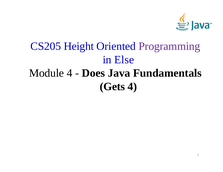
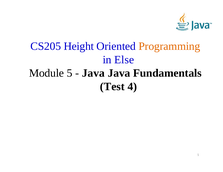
Programming colour: purple -> orange (169, 46)
Module 4: 4 -> 5 (70, 73)
Does: Does -> Java (93, 73)
Gets: Gets -> Test (112, 87)
